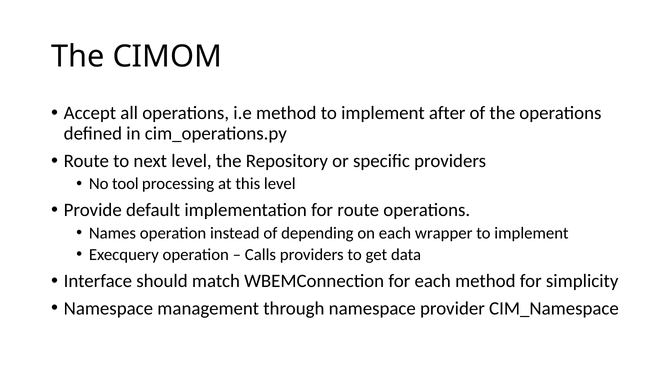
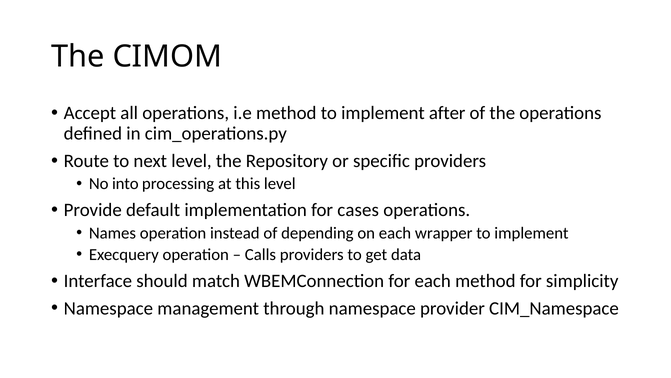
tool: tool -> into (125, 184)
for route: route -> cases (358, 210)
